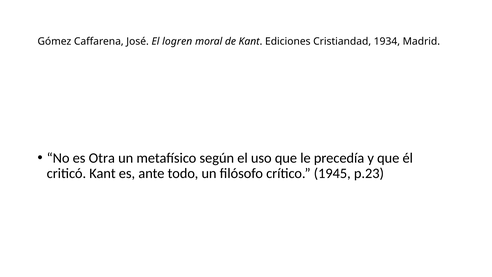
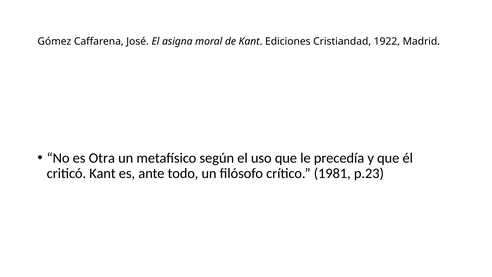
logren: logren -> asigna (177, 41)
1934: 1934 -> 1922 (387, 41)
1945: 1945 -> 1981 (332, 173)
